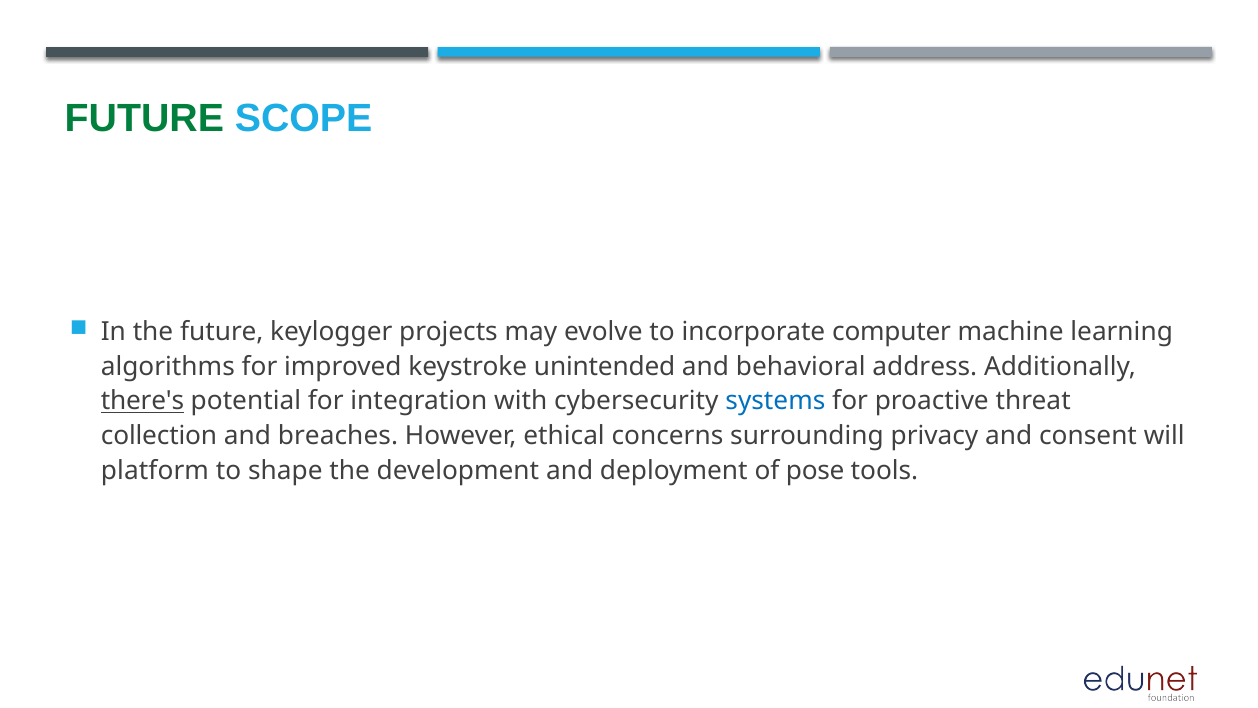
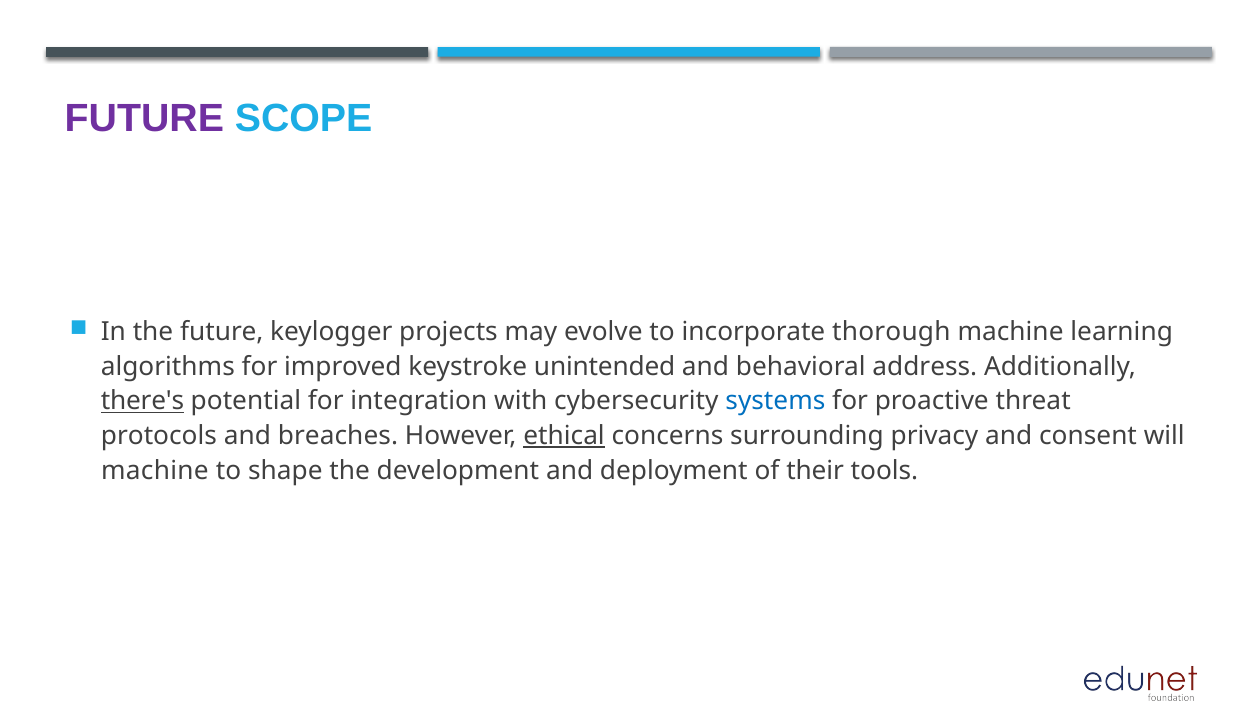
FUTURE colour: green -> purple (144, 118)
computer: computer -> thorough (891, 332)
collection: collection -> protocols (159, 436)
ethical underline: none -> present (564, 436)
platform: platform -> machine (155, 470)
pose: pose -> their (815, 470)
